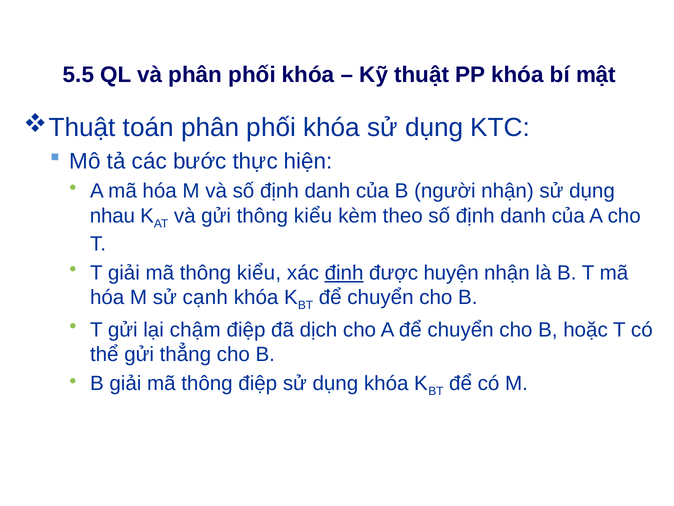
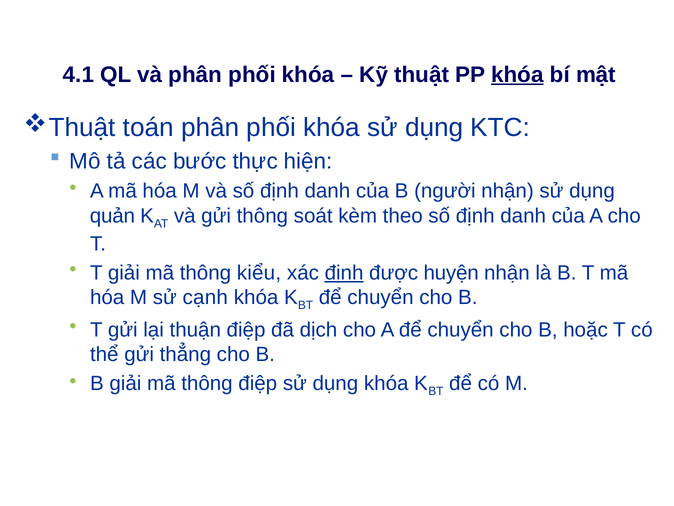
5.5: 5.5 -> 4.1 (78, 75)
khóa underline: none -> present (517, 75)
nhau: nhau -> quản (112, 216)
gửi thông kiểu: kiểu -> soát (313, 216)
chậm: chậm -> thuận (195, 329)
